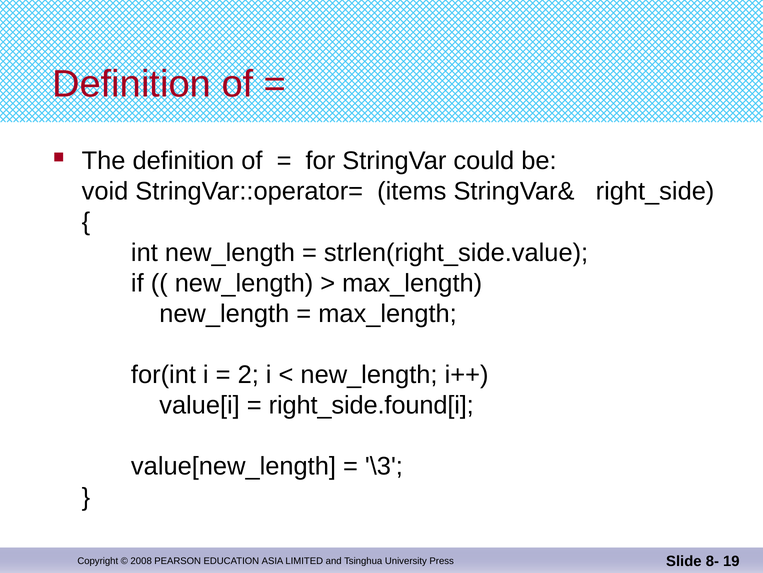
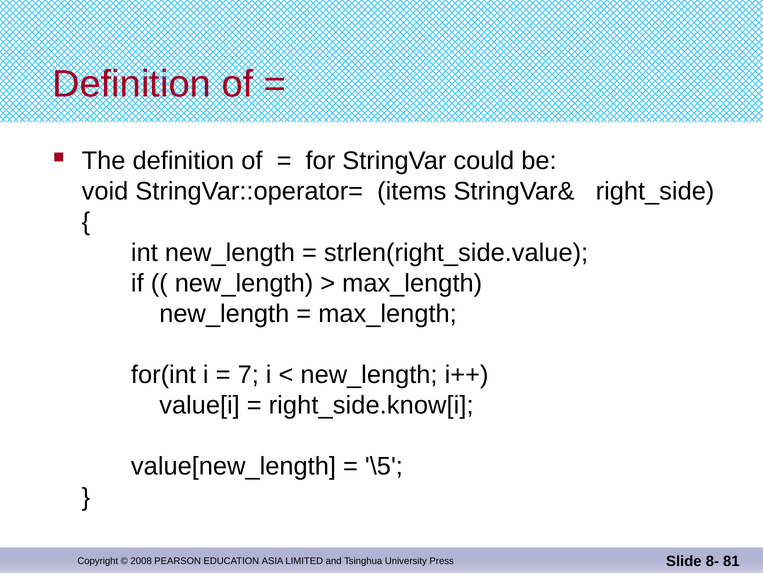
2: 2 -> 7 (248, 374)
right_side.found[i: right_side.found[i -> right_side.know[i (371, 405)
\3: \3 -> \5 (384, 466)
19: 19 -> 81 (731, 561)
